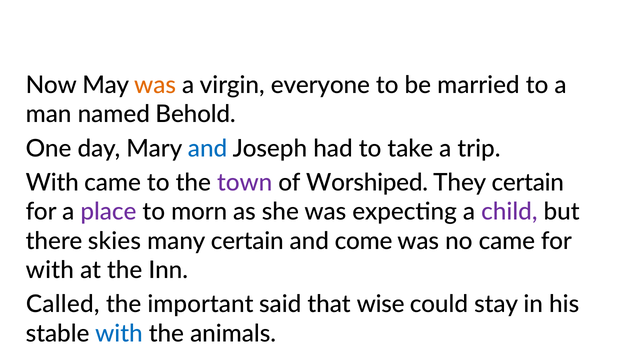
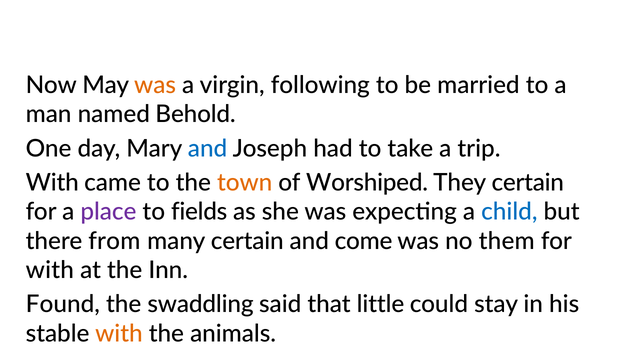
everyone: everyone -> following (320, 85)
town colour: purple -> orange (245, 183)
morn: morn -> fields (199, 212)
child colour: purple -> blue (509, 212)
skies: skies -> from (114, 241)
no came: came -> them (507, 241)
Called: Called -> Found (63, 304)
important: important -> swaddling (201, 304)
wise: wise -> little (381, 304)
with colour: blue -> orange (119, 334)
